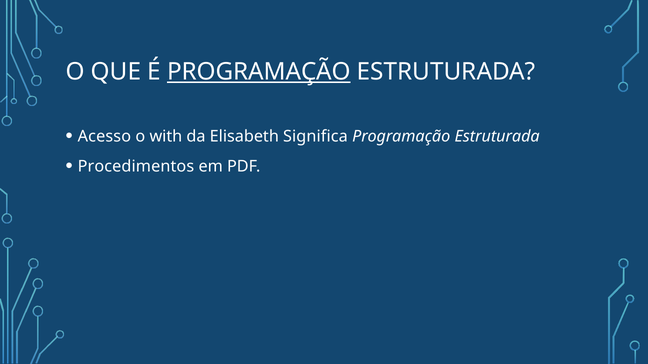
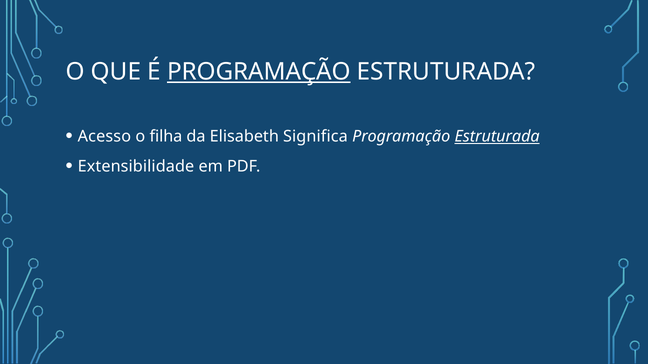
with: with -> filha (166, 137)
Estruturada underline: none -> present (497, 137)
Procedimentos: Procedimentos -> Extensibilidade (136, 167)
